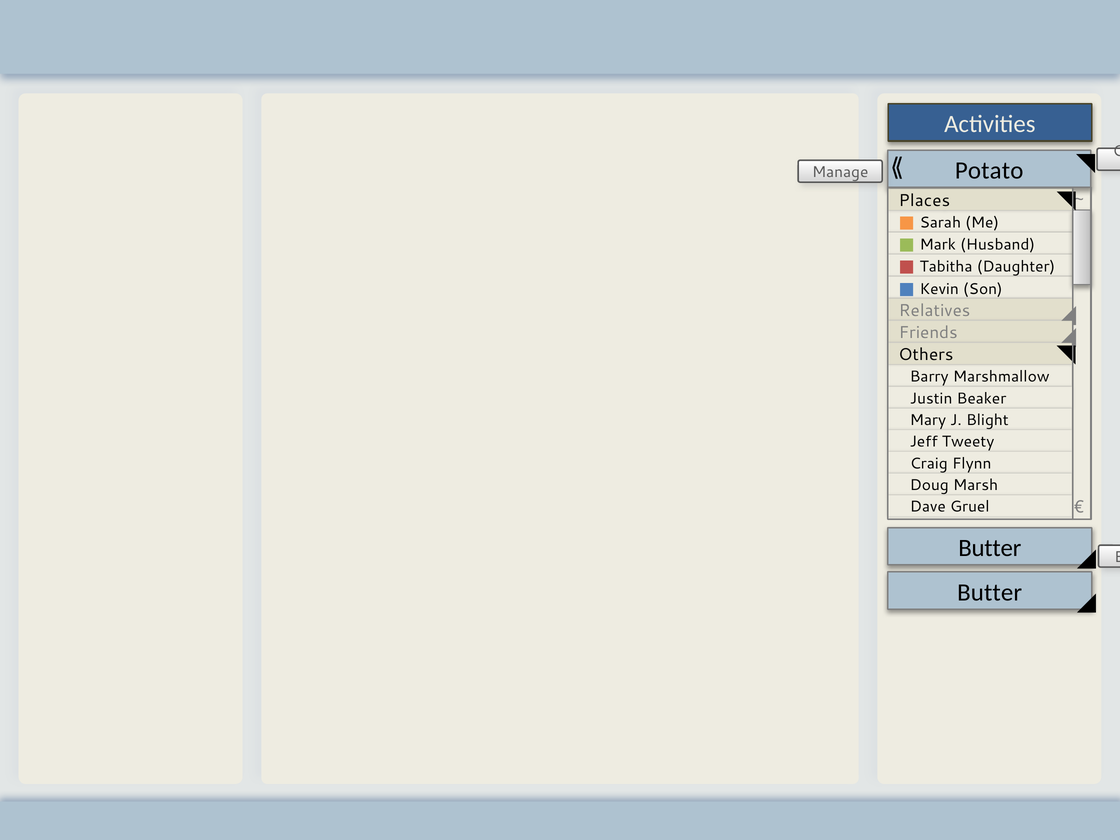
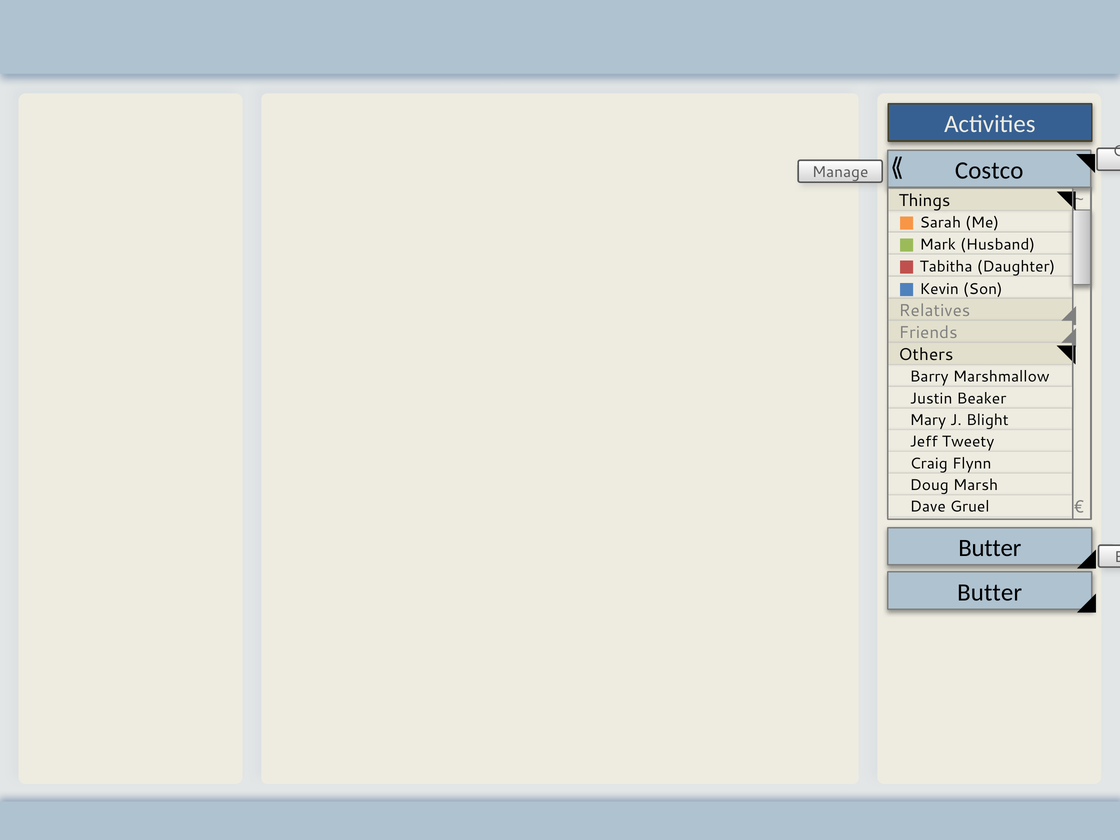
Potato: Potato -> Costco (989, 171)
Places: Places -> Things (925, 201)
